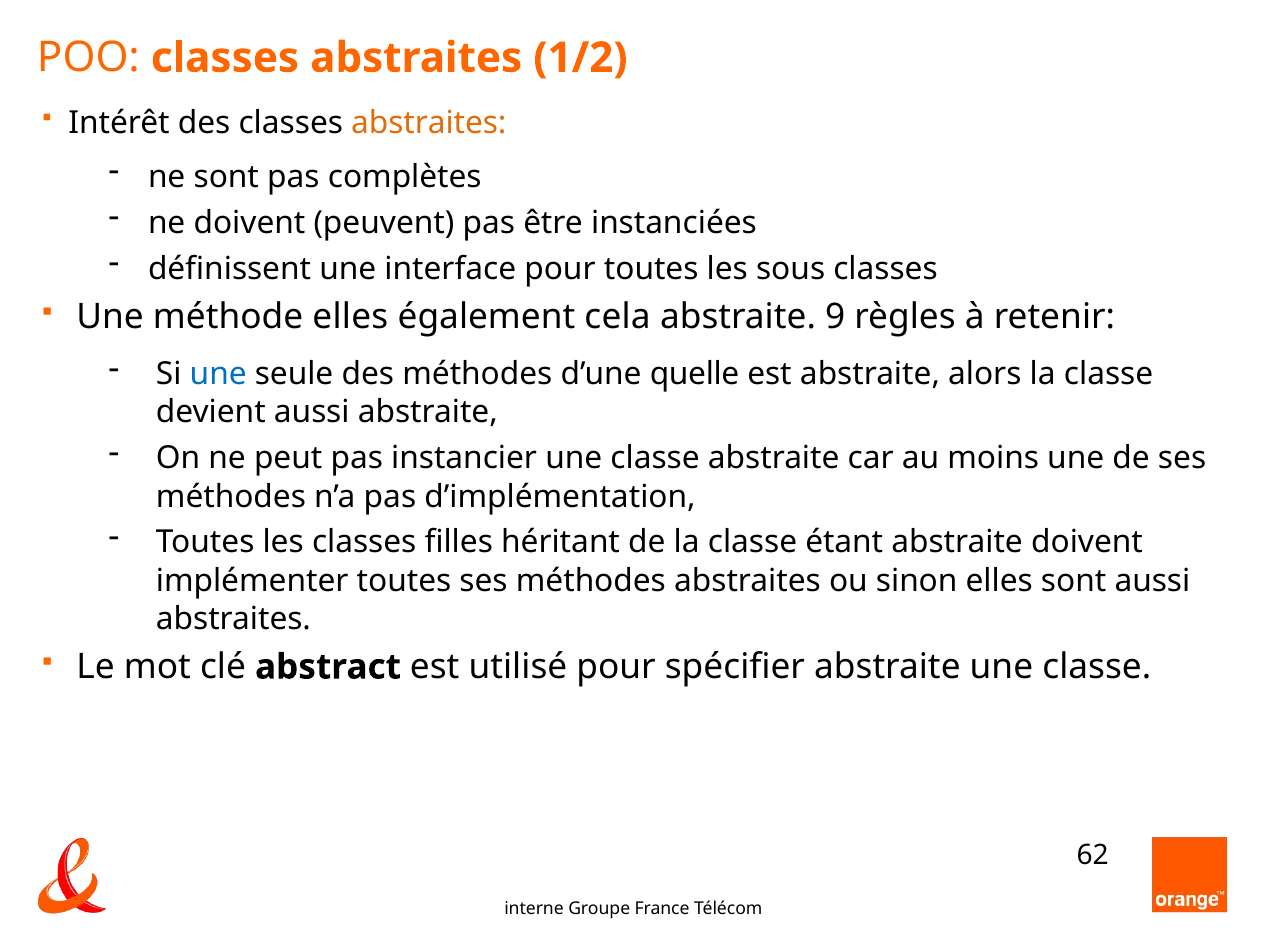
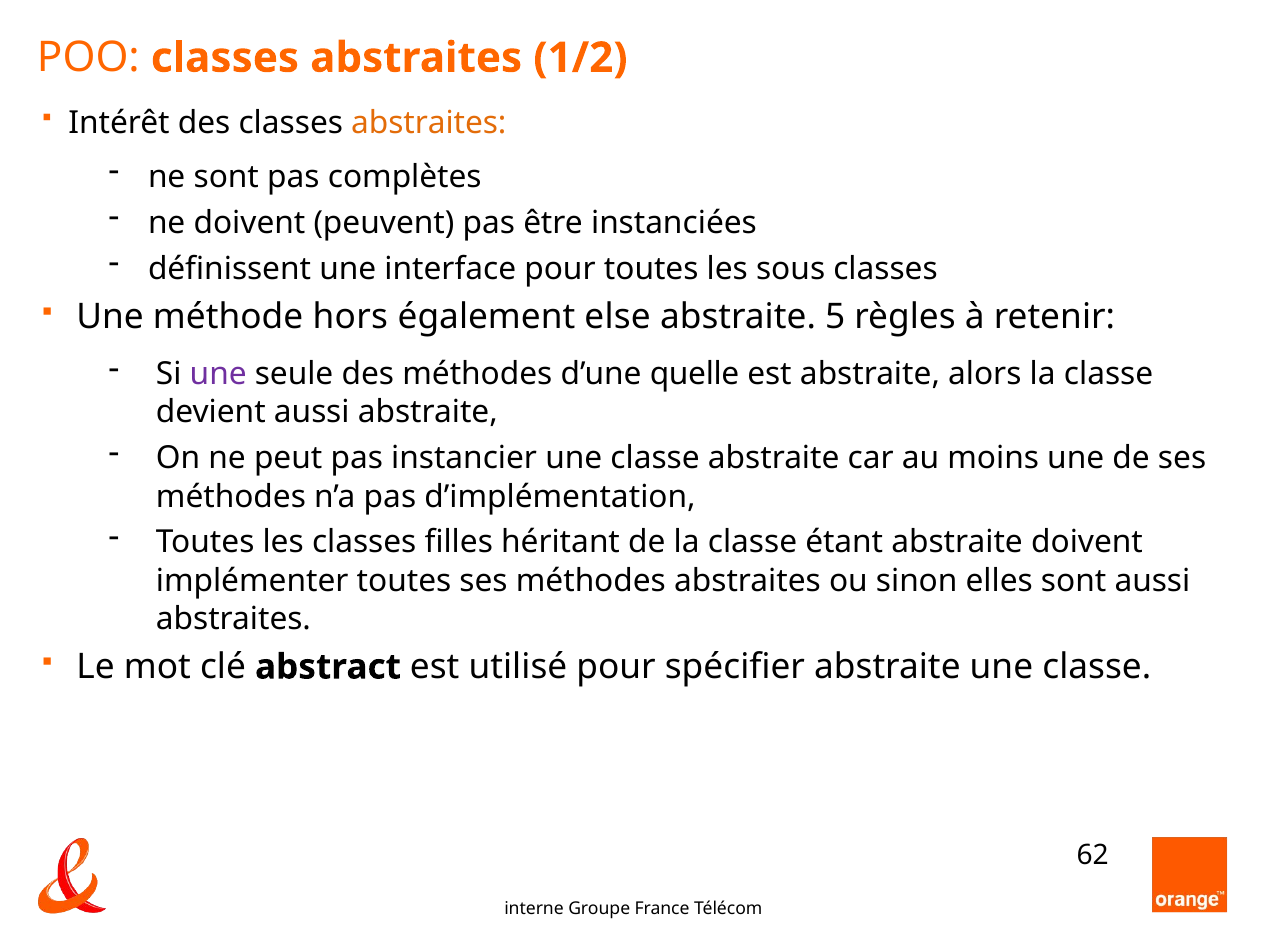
méthode elles: elles -> hors (350, 317)
cela: cela -> else (618, 317)
9: 9 -> 5 (835, 317)
une colour: blue -> purple (218, 374)
